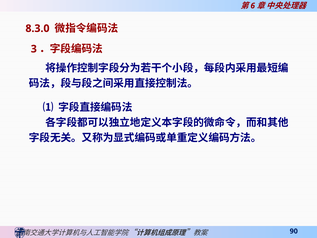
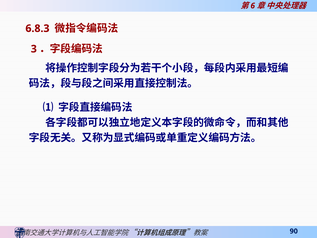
8.3.0: 8.3.0 -> 6.8.3 (37, 28)
